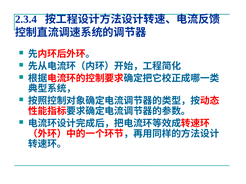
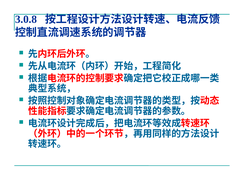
2.3.4: 2.3.4 -> 3.0.8 (26, 19)
